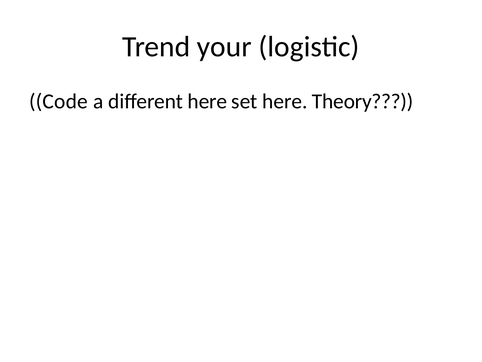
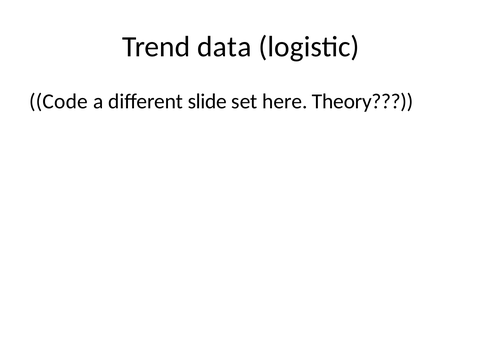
your: your -> data (224, 47)
different here: here -> slide (207, 101)
